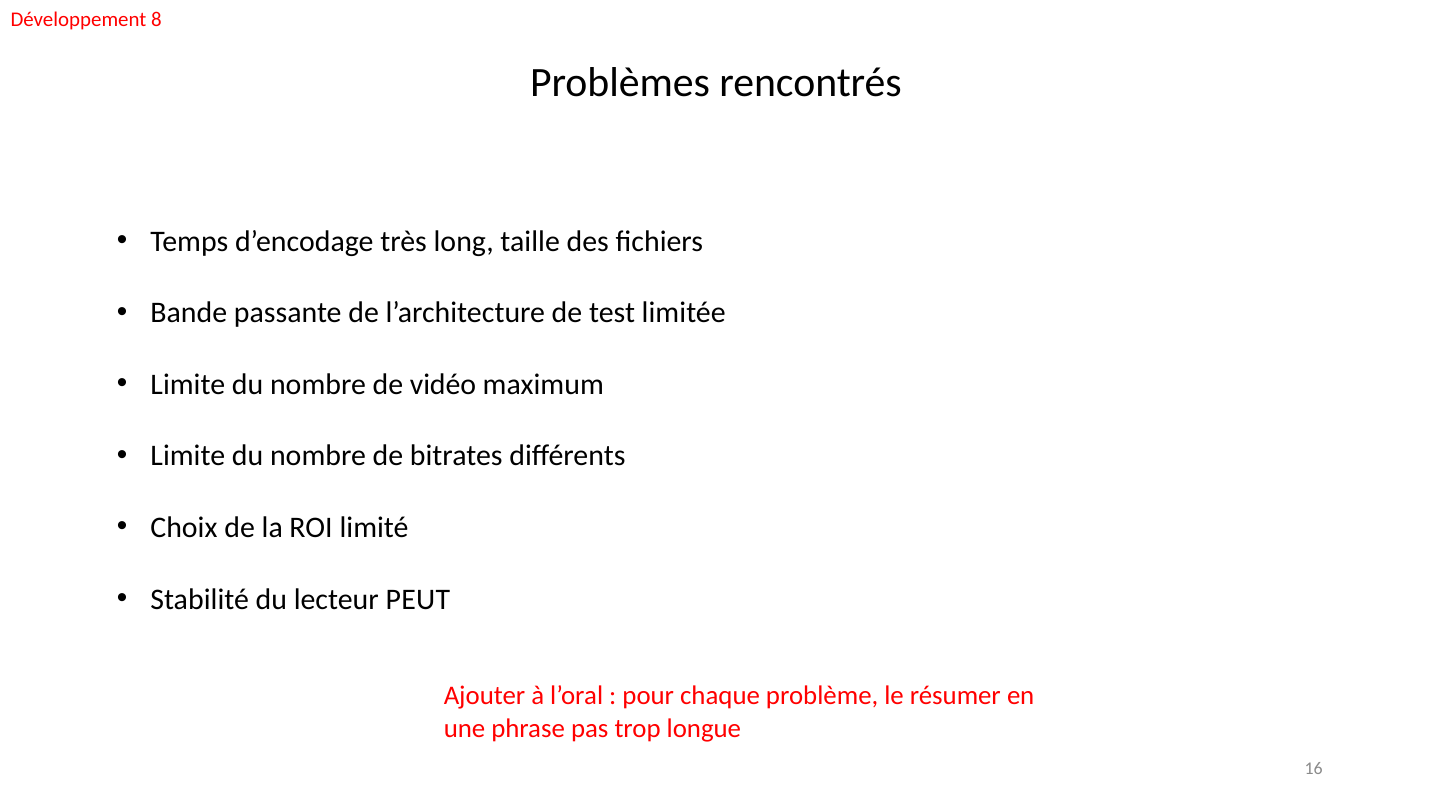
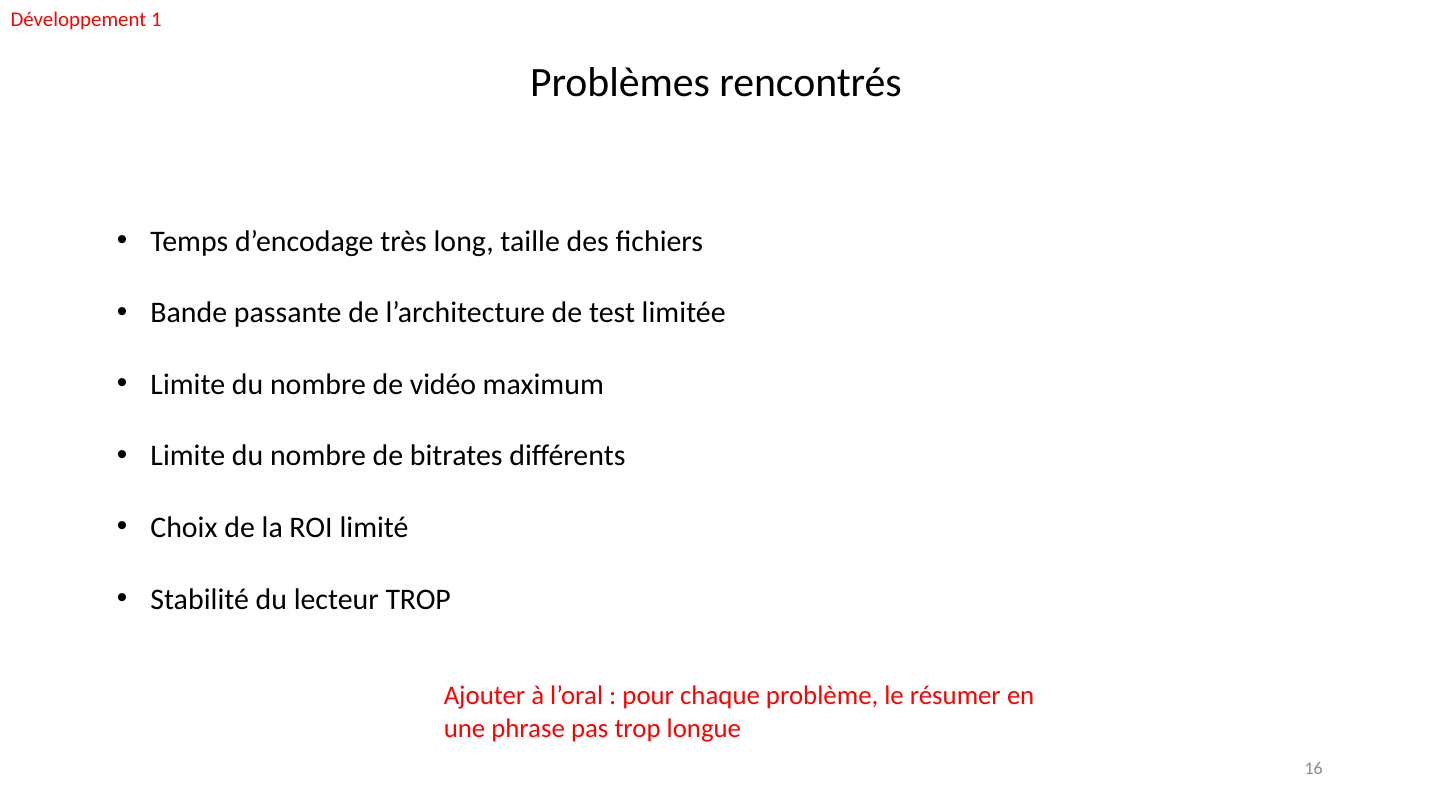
8: 8 -> 1 (156, 19)
lecteur PEUT: PEUT -> TROP (418, 600)
